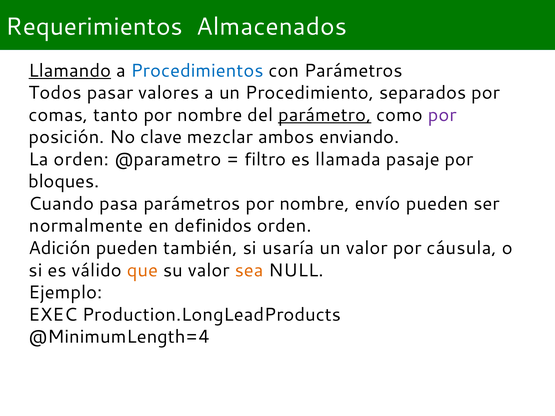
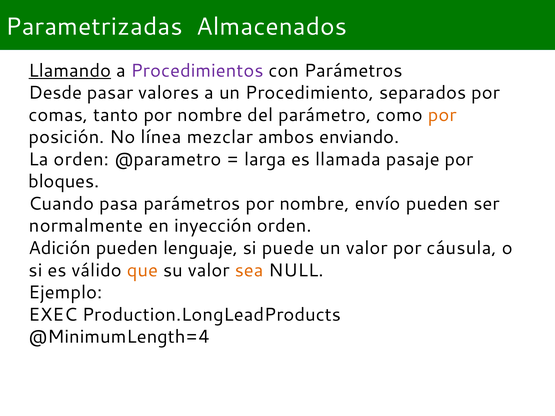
Requerimientos: Requerimientos -> Parametrizadas (94, 27)
Procedimientos colour: blue -> purple (197, 71)
Todos: Todos -> Desde (55, 93)
parámetro underline: present -> none (325, 115)
por colour: purple -> orange (442, 115)
clave: clave -> línea (161, 137)
filtro: filtro -> larga (265, 159)
definidos: definidos -> inyección (213, 226)
también: también -> lenguaje (201, 248)
usaría: usaría -> puede (288, 248)
